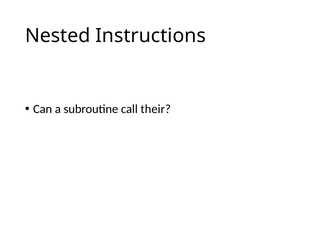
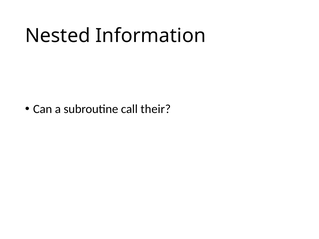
Instructions: Instructions -> Information (151, 36)
